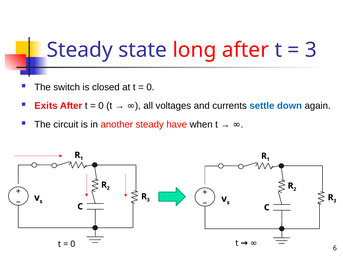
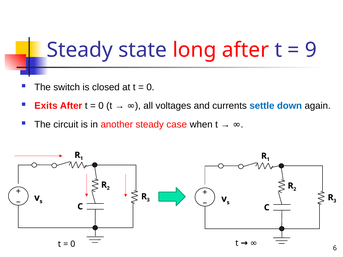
3: 3 -> 9 (311, 50)
have: have -> case (177, 125)
